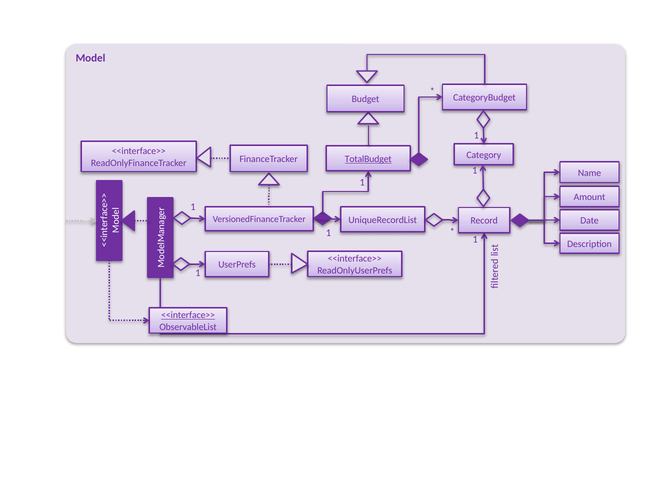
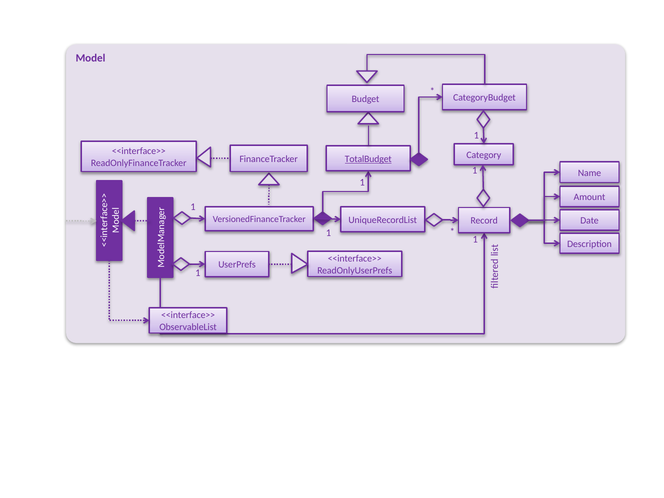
<<interface>> underline: present -> none (188, 315)
